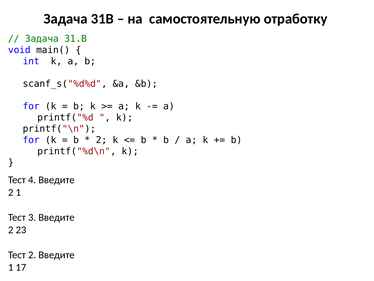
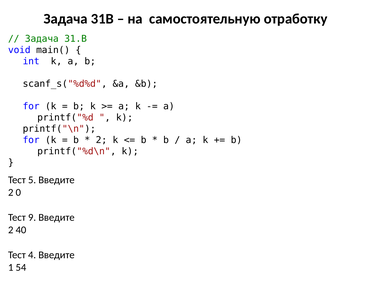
4: 4 -> 5 (32, 180)
2 1: 1 -> 0 (18, 192)
3: 3 -> 9 (32, 217)
23: 23 -> 40 (21, 230)
Тест 2: 2 -> 4 (32, 254)
17: 17 -> 54 (21, 267)
